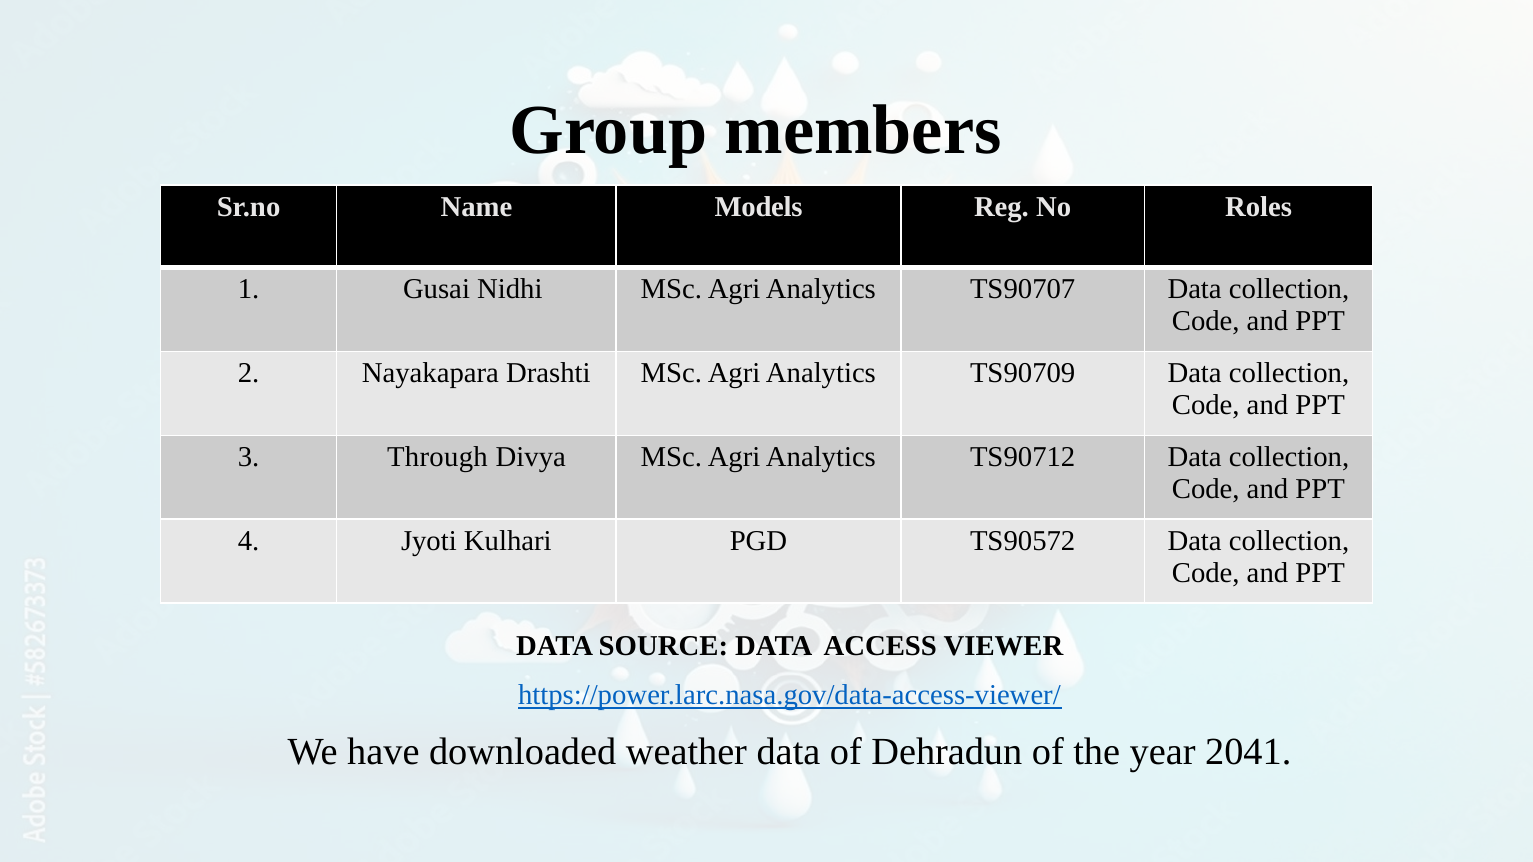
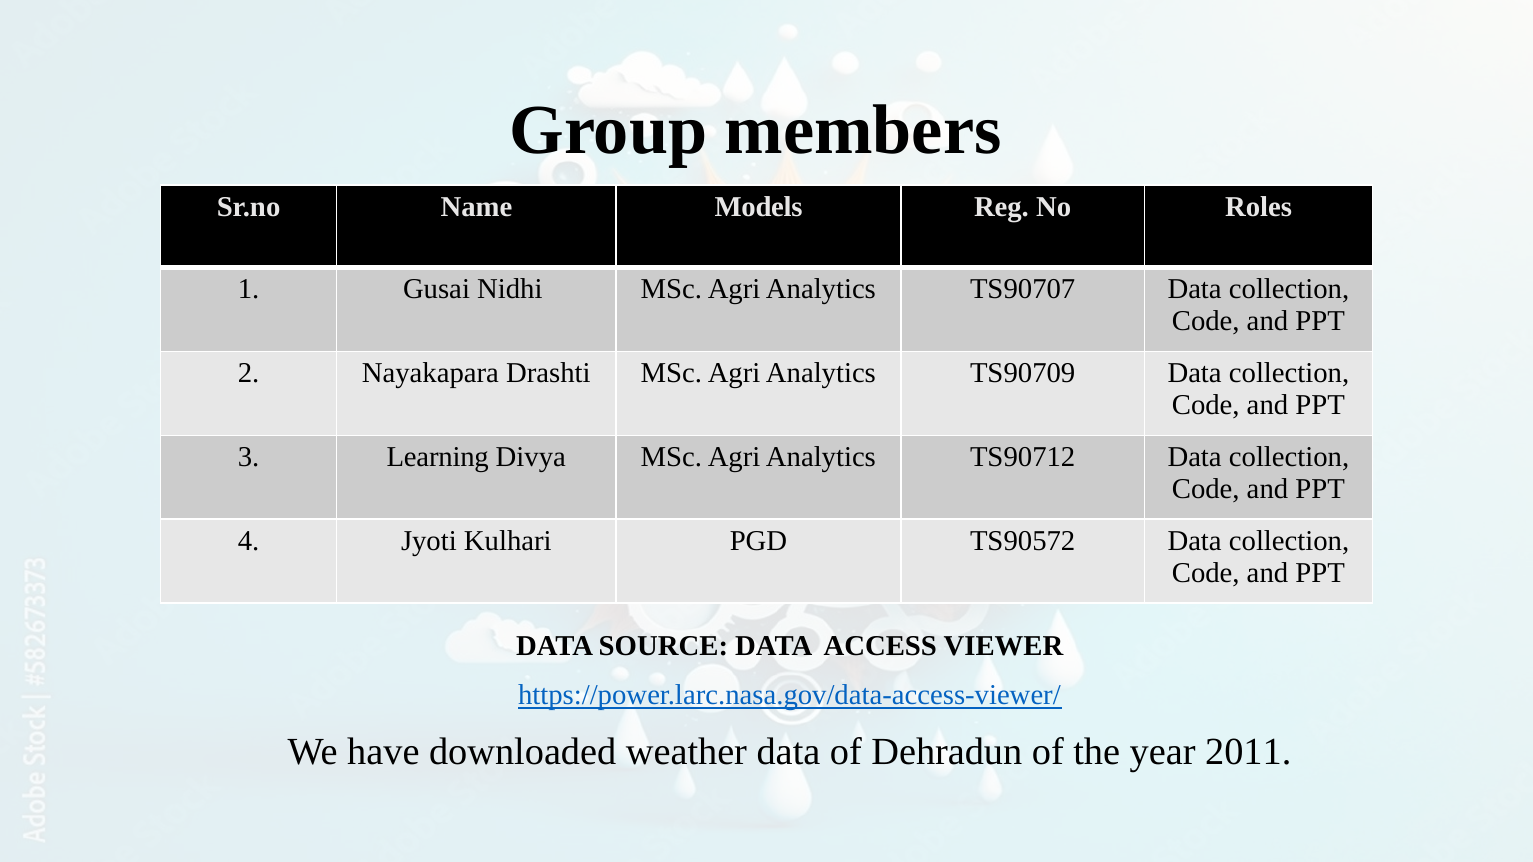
Through: Through -> Learning (438, 457)
2041: 2041 -> 2011 (1248, 753)
